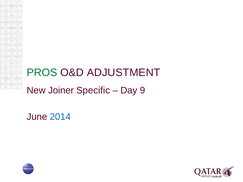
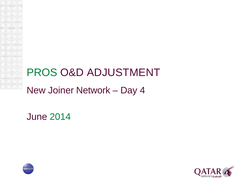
Specific: Specific -> Network (93, 91)
9: 9 -> 4 (142, 91)
2014 colour: blue -> green (60, 117)
